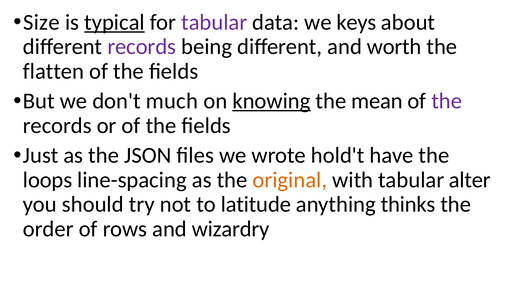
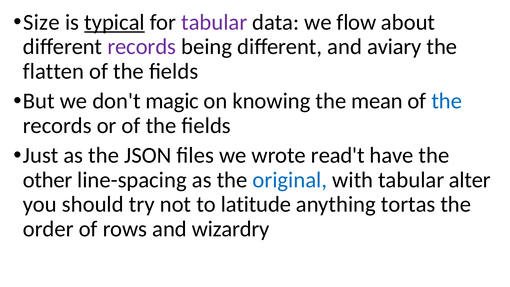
keys: keys -> flow (356, 22)
worth: worth -> aviary (394, 47)
much: much -> magic (172, 101)
knowing underline: present -> none (271, 101)
the colour: purple -> blue (447, 101)
hold't: hold't -> read't (338, 155)
loops: loops -> other (48, 180)
original colour: orange -> blue (290, 180)
thinks: thinks -> tortas (408, 204)
